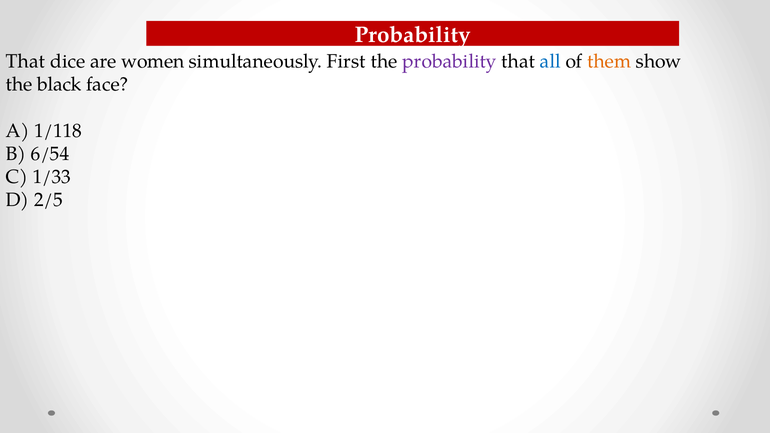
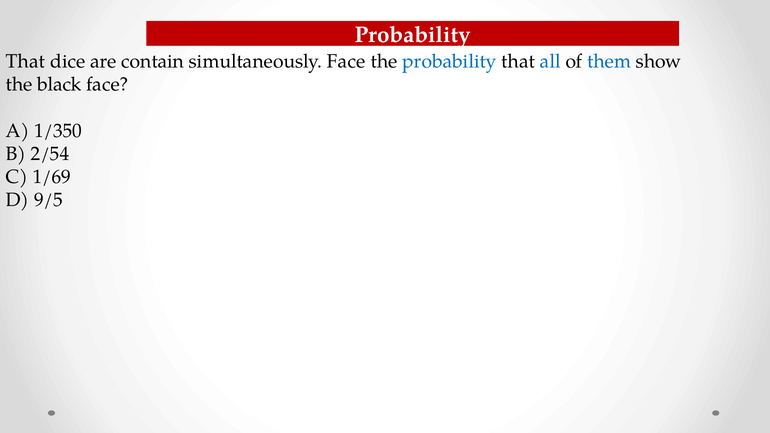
women: women -> contain (153, 62)
simultaneously First: First -> Face (346, 62)
probability colour: purple -> blue (450, 62)
them colour: orange -> blue (609, 62)
1/118: 1/118 -> 1/350 (58, 131)
6/54: 6/54 -> 2/54 (50, 154)
1/33: 1/33 -> 1/69 (52, 177)
2/5: 2/5 -> 9/5 (48, 200)
